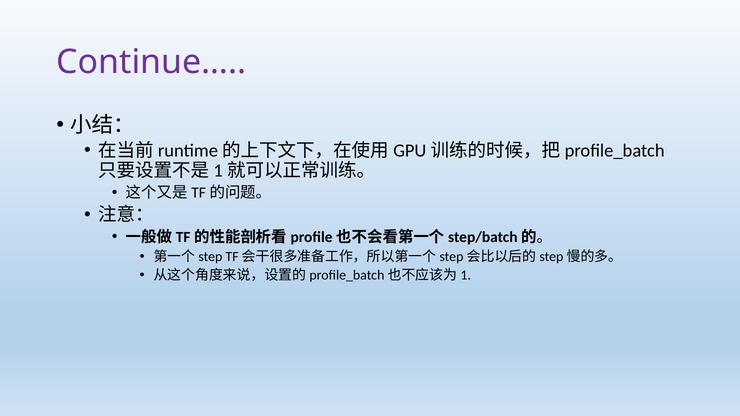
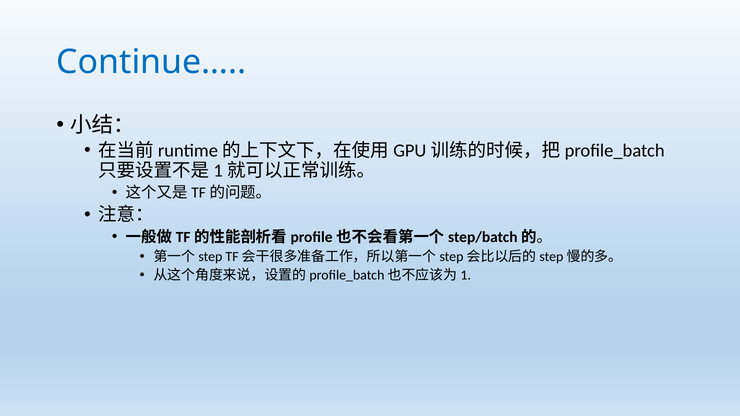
Continue… colour: purple -> blue (151, 62)
